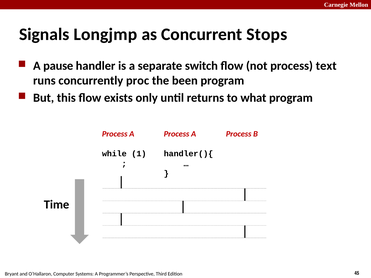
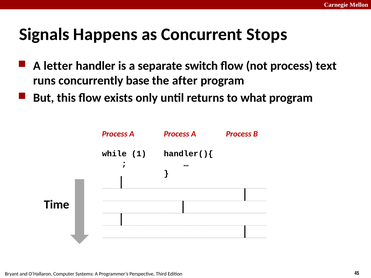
Longjmp: Longjmp -> Happens (105, 34)
pause: pause -> letter (58, 66)
proc: proc -> base (138, 81)
been: been -> after (185, 81)
